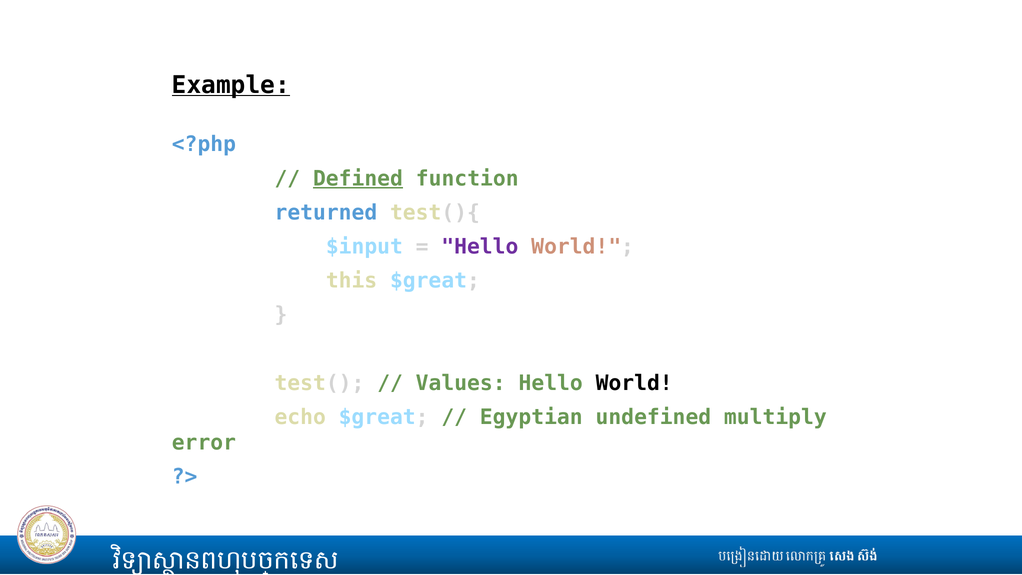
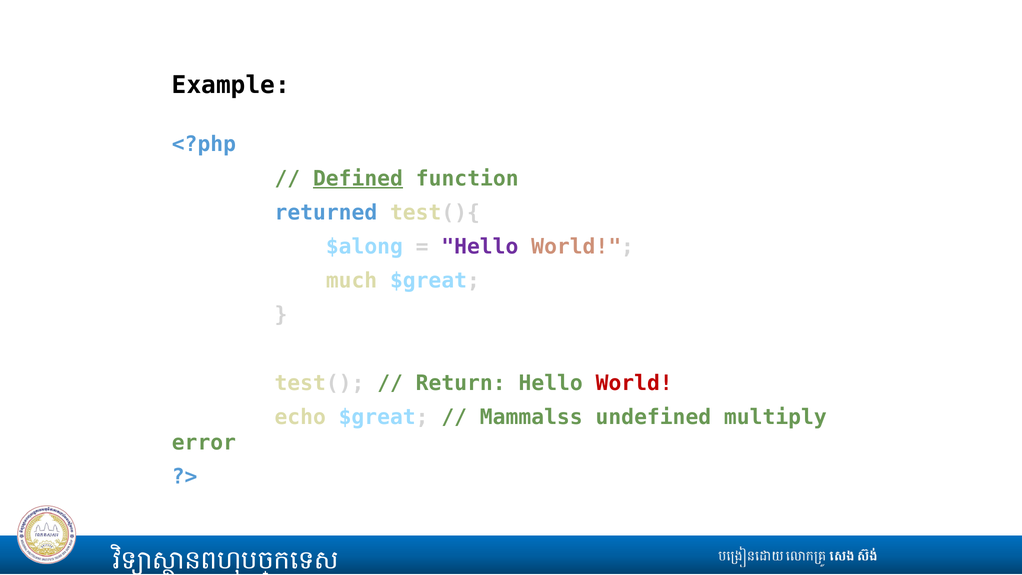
Example underline: present -> none (231, 85)
$input: $input -> $along (364, 247)
this: this -> much (352, 281)
Values: Values -> Return (461, 383)
World colour: black -> red (634, 383)
Egyptian: Egyptian -> Mammalss (531, 417)
